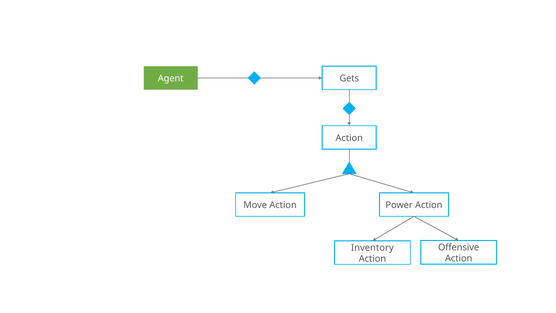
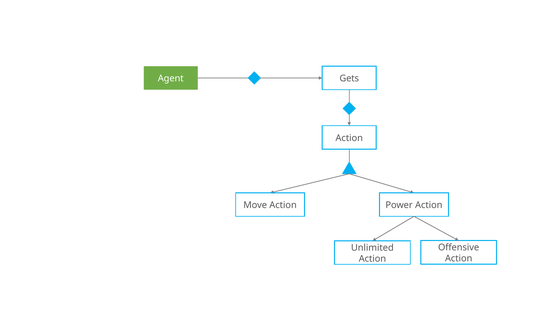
Inventory: Inventory -> Unlimited (372, 247)
